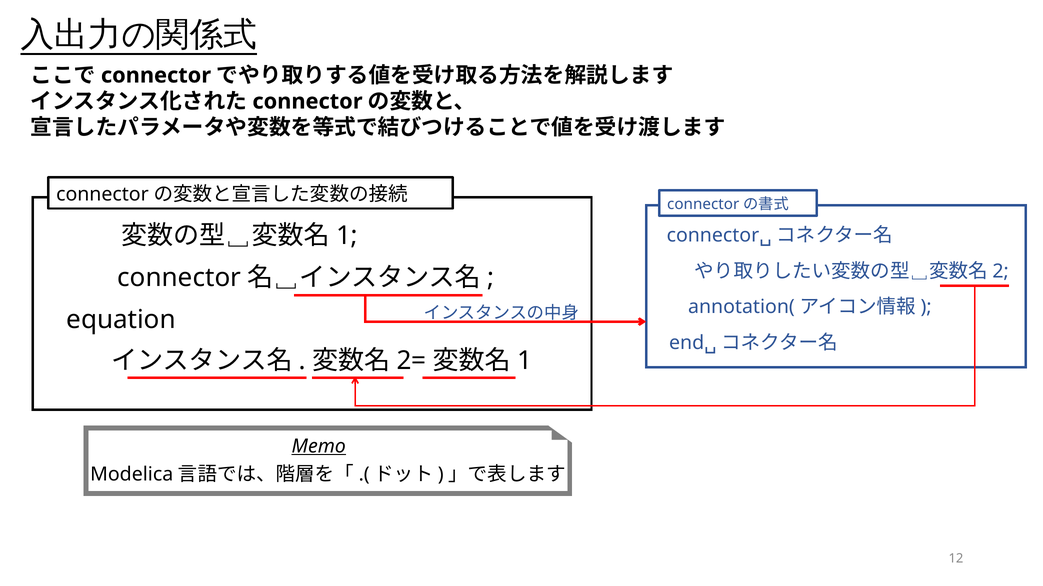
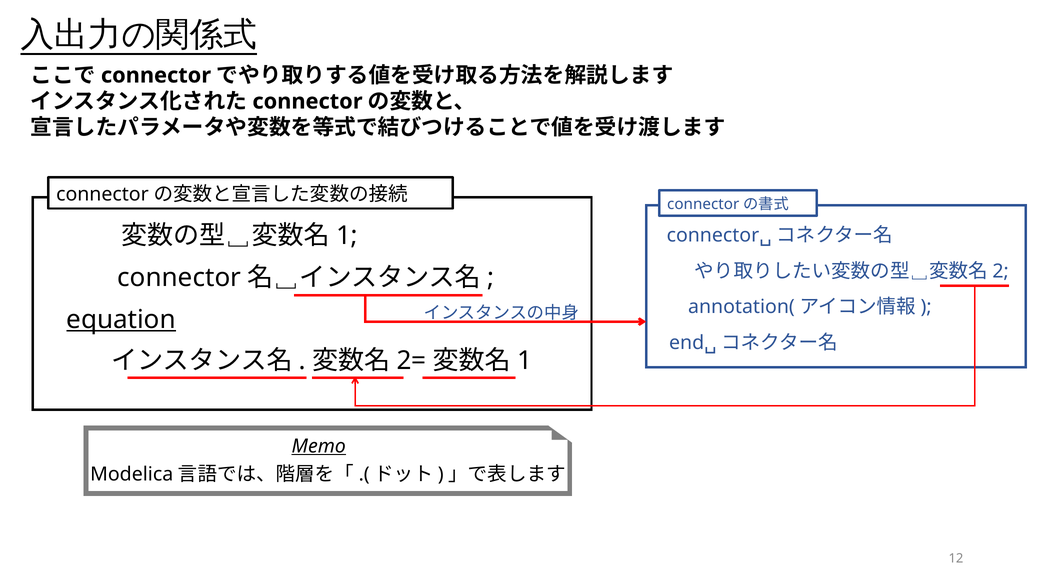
equation underline: none -> present (121, 320)
